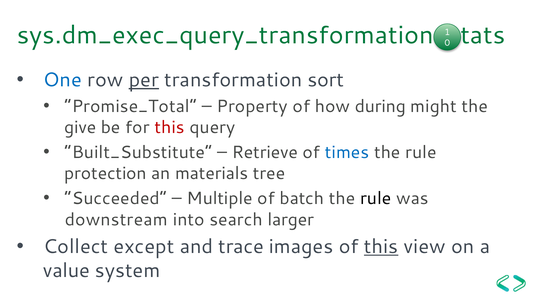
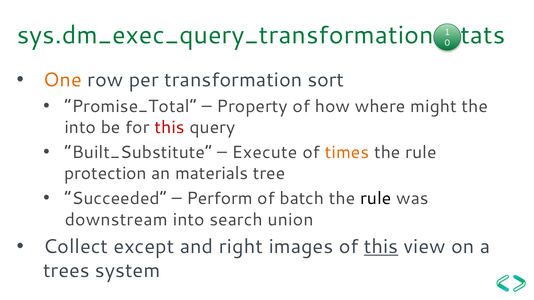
One colour: blue -> orange (63, 80)
per underline: present -> none (144, 80)
during: during -> where (380, 106)
give: give -> into (80, 128)
Retrieve: Retrieve -> Execute (265, 152)
times colour: blue -> orange (347, 152)
Multiple: Multiple -> Perform (220, 199)
larger: larger -> union (291, 220)
trace: trace -> right (241, 247)
value: value -> trees (66, 271)
